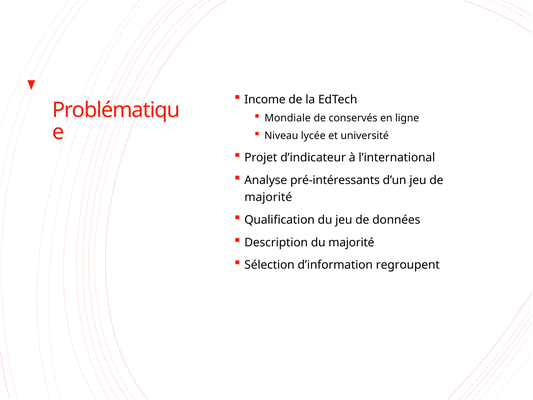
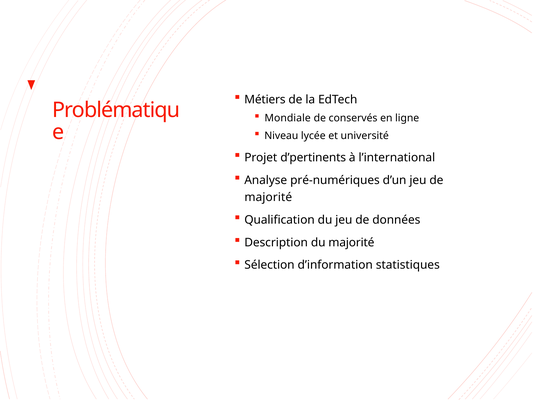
Income: Income -> Métiers (265, 100)
d’indicateur: d’indicateur -> d’pertinents (313, 158)
pré-intéressants: pré-intéressants -> pré-numériques (335, 180)
regroupent: regroupent -> statistiques (408, 265)
